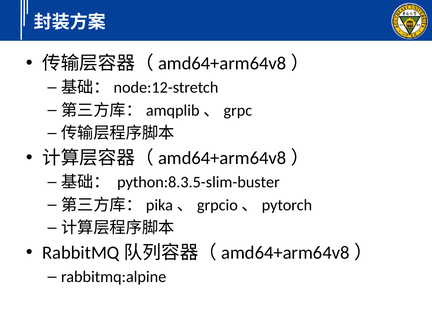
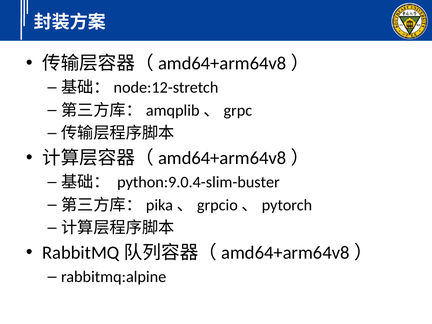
python:8.3.5-slim-buster: python:8.3.5-slim-buster -> python:9.0.4-slim-buster (198, 182)
